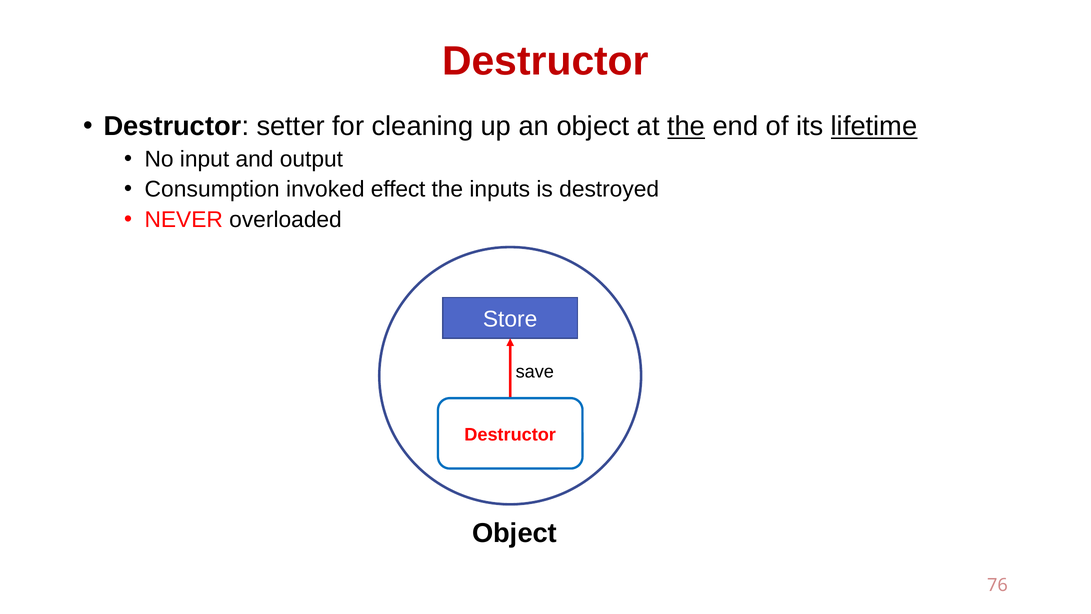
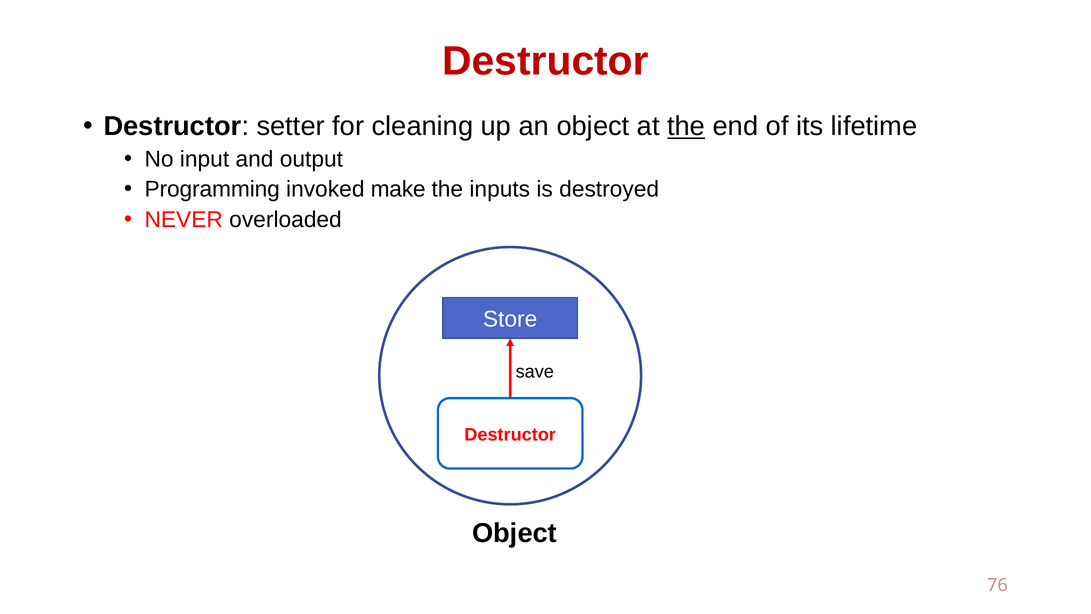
lifetime underline: present -> none (874, 126)
Consumption: Consumption -> Programming (212, 189)
effect: effect -> make (398, 189)
